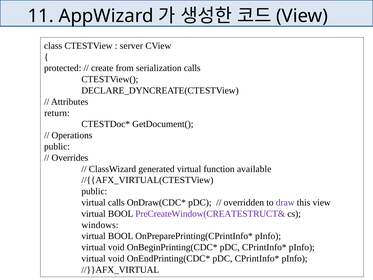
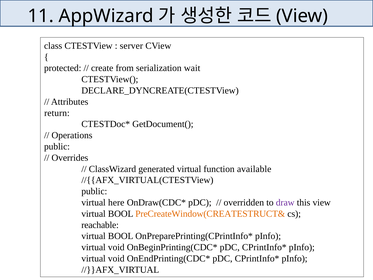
serialization calls: calls -> wait (192, 68)
virtual calls: calls -> here (116, 202)
PreCreateWindow(CREATESTRUCT& colour: purple -> orange (210, 214)
windows: windows -> reachable (100, 225)
